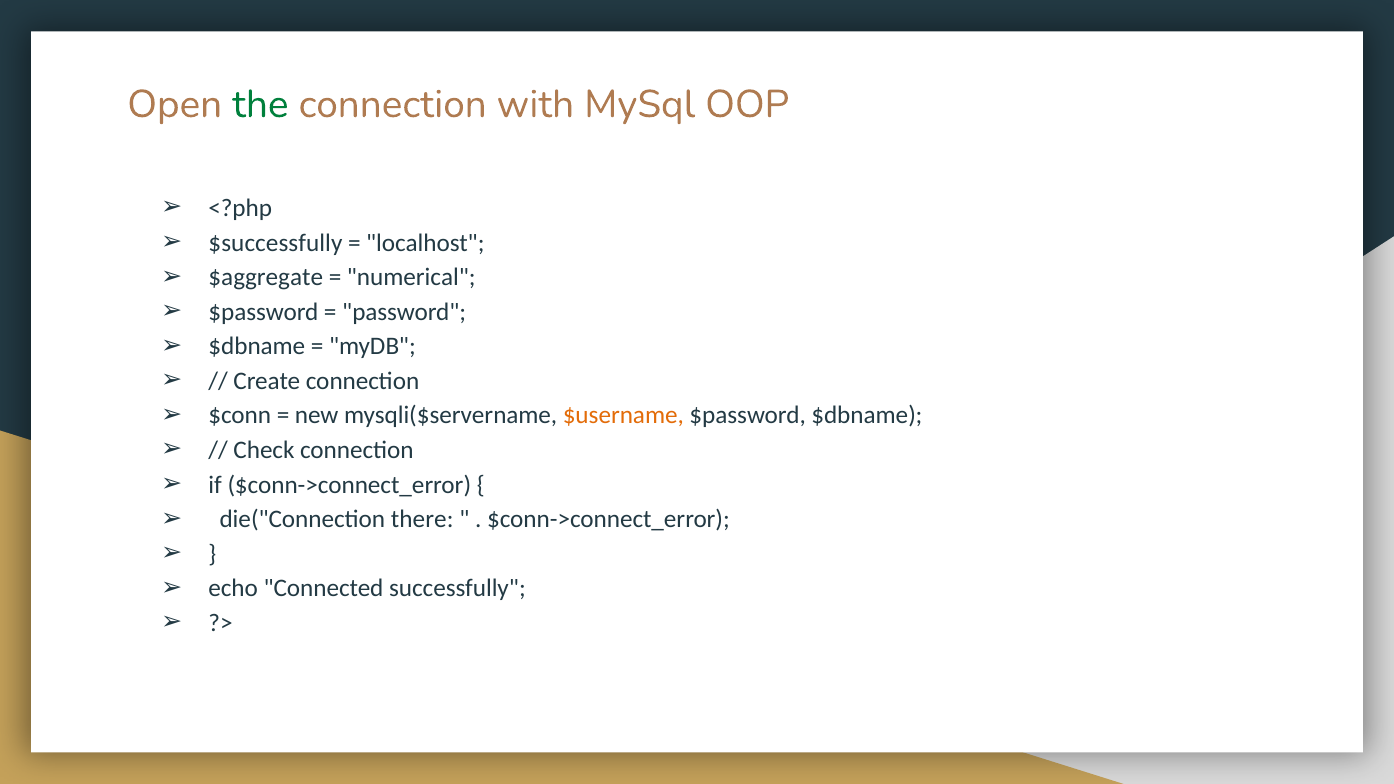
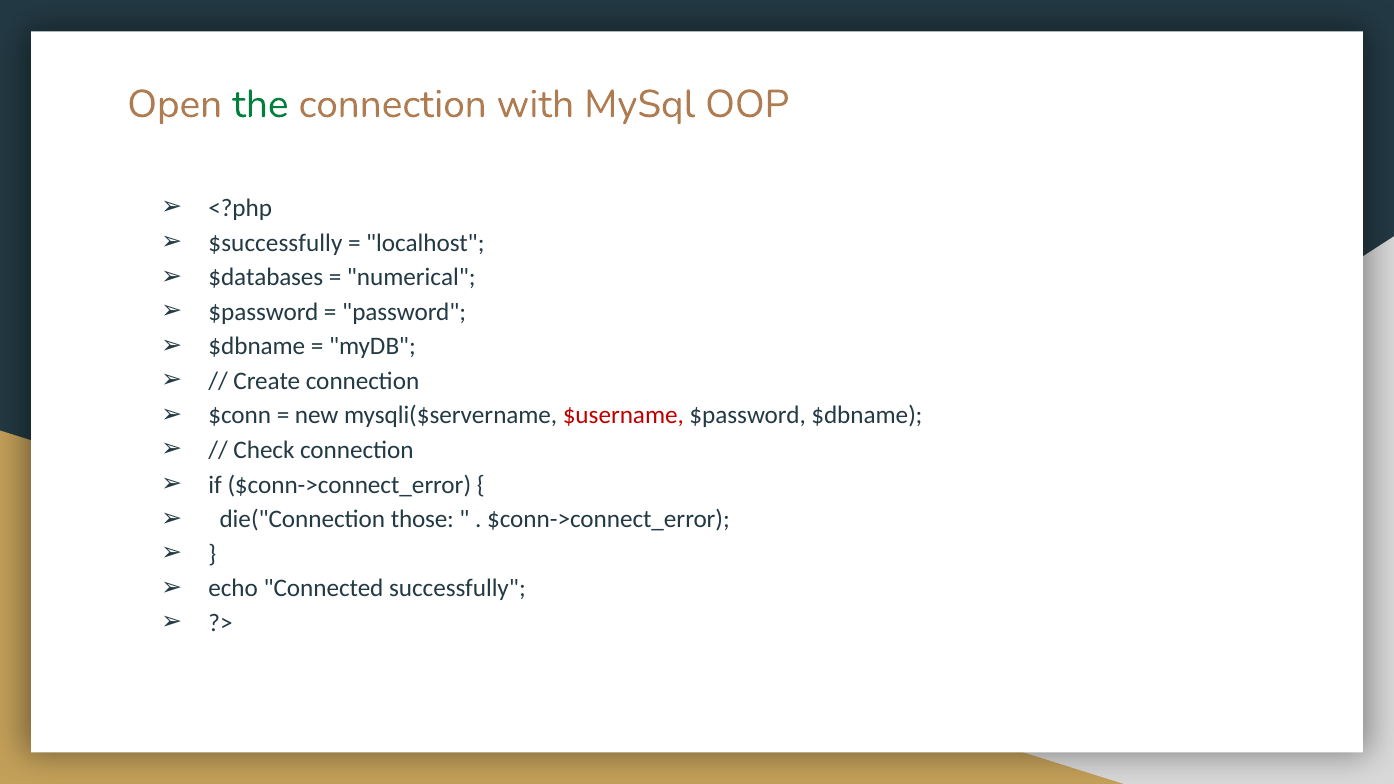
$aggregate: $aggregate -> $databases (266, 277)
$username colour: orange -> red (623, 416)
there: there -> those (422, 519)
